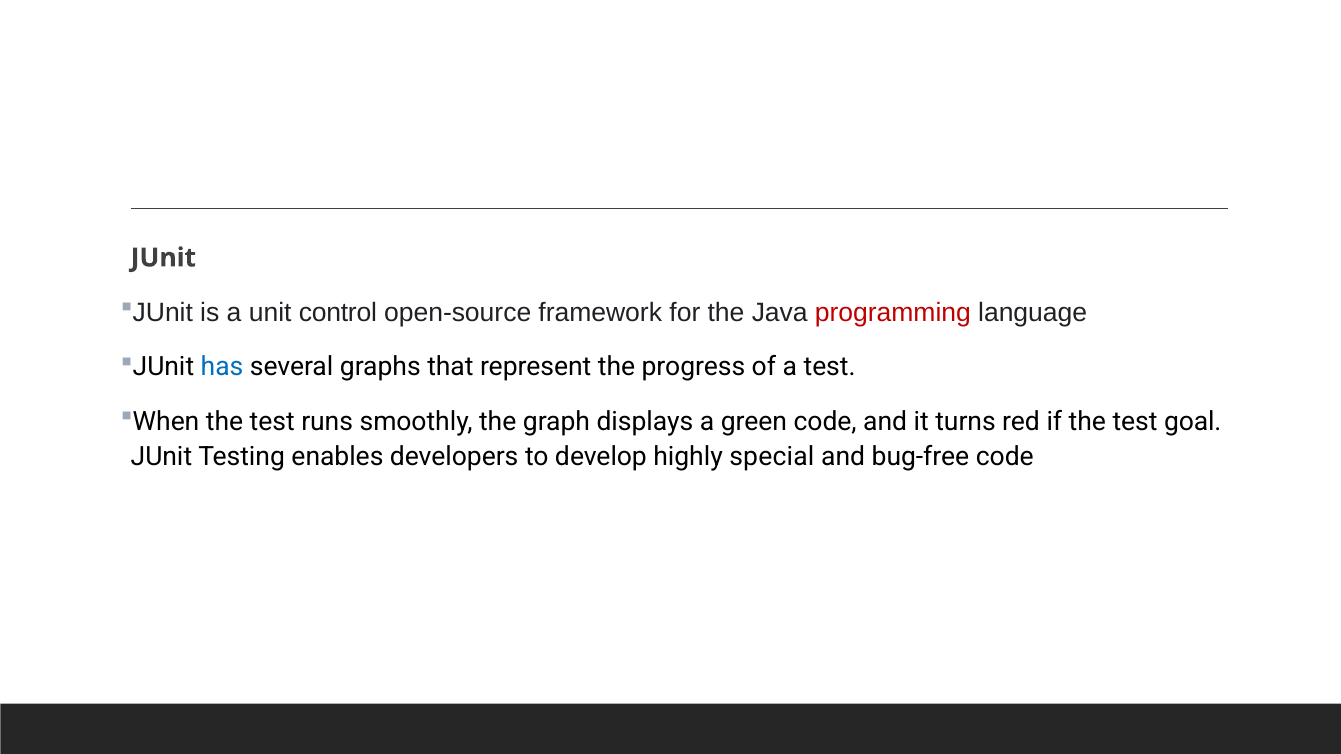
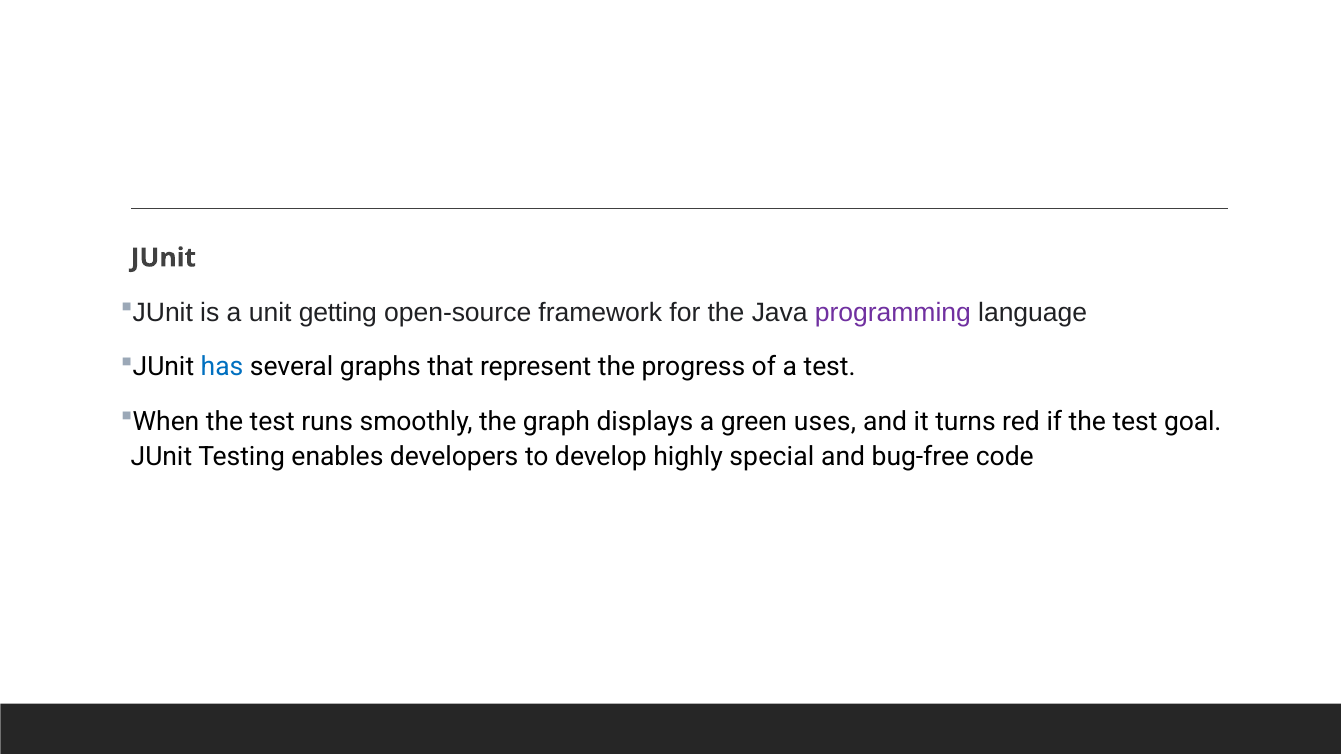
control: control -> getting (338, 312)
programming colour: red -> purple (893, 312)
green code: code -> uses (825, 422)
